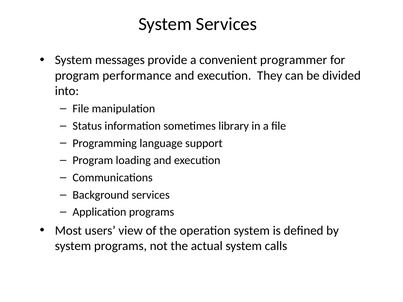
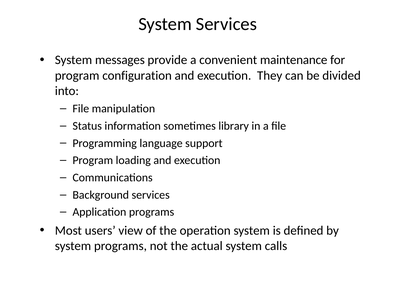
programmer: programmer -> maintenance (294, 60)
performance: performance -> configuration (137, 76)
